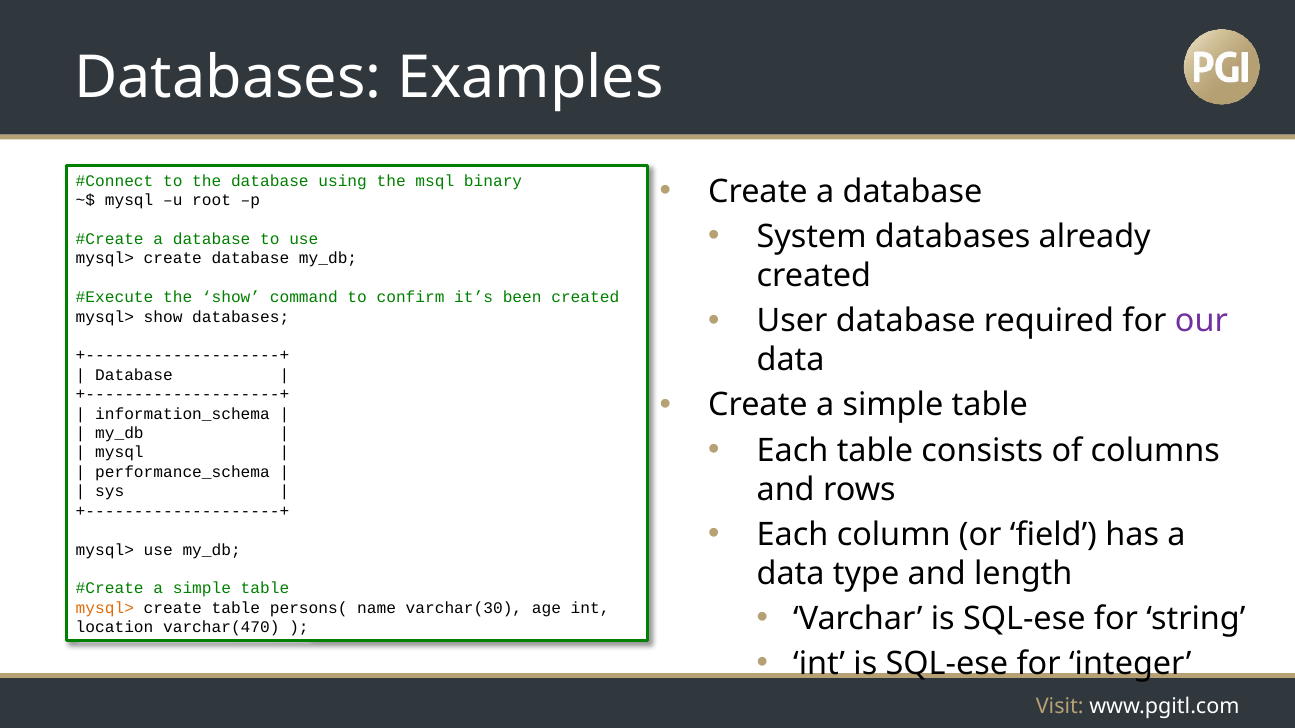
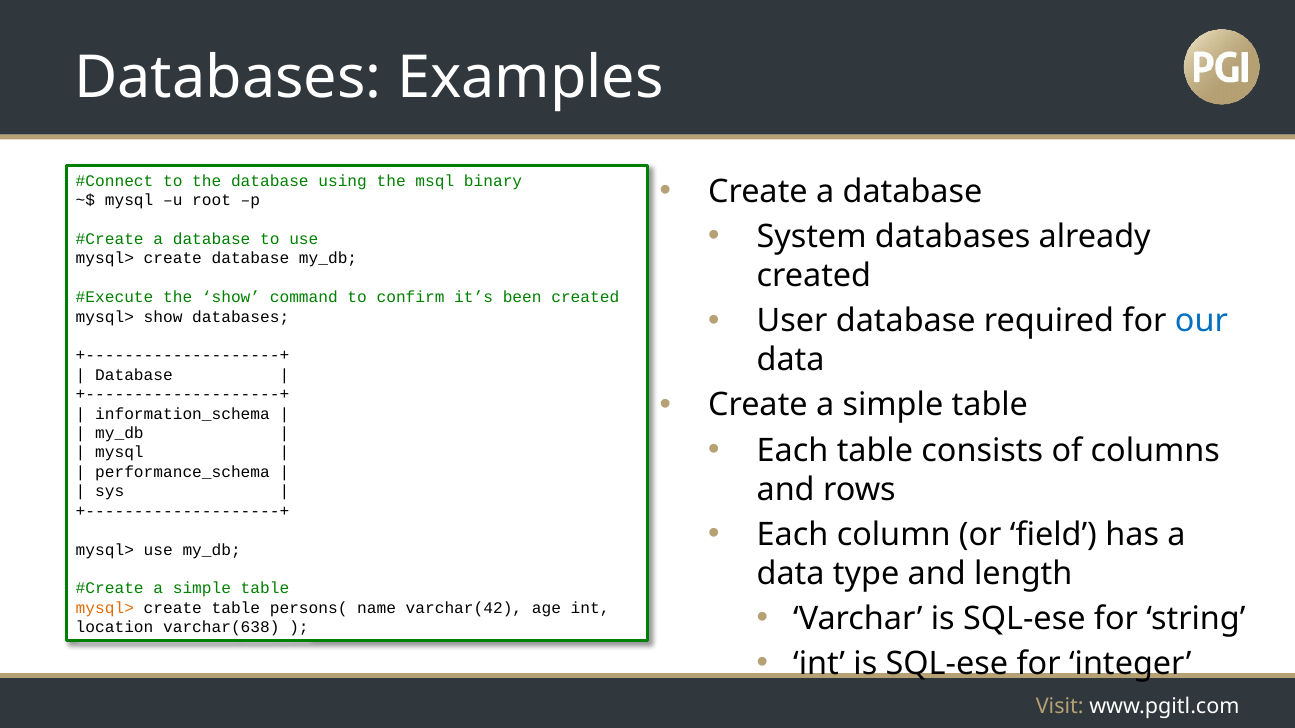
our colour: purple -> blue (1201, 321)
varchar(30: varchar(30 -> varchar(42 (464, 608)
varchar(470: varchar(470 -> varchar(638 (221, 628)
